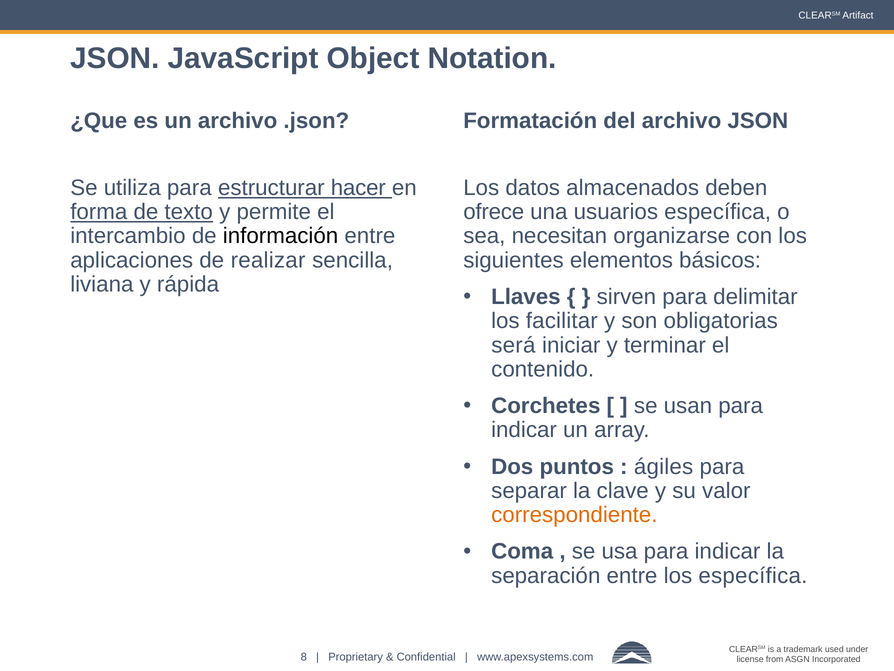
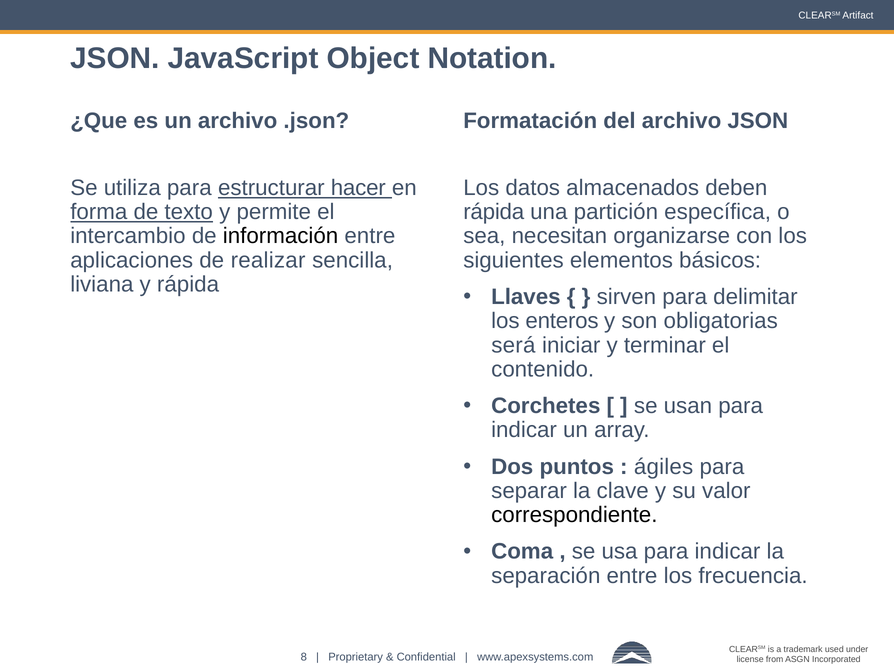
ofrece: ofrece -> rápida (494, 212)
usuarios: usuarios -> partición (616, 212)
facilitar: facilitar -> enteros (562, 321)
correspondiente colour: orange -> black (574, 515)
los específica: específica -> frecuencia (753, 575)
